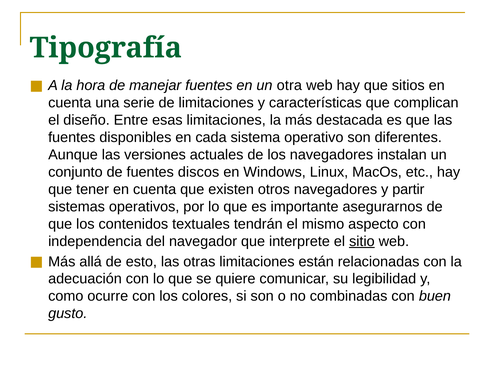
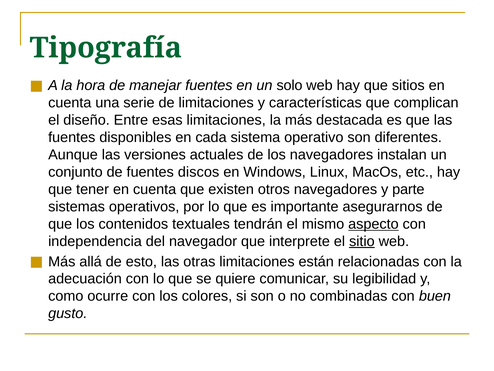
otra: otra -> solo (290, 85)
partir: partir -> parte (408, 189)
aspecto underline: none -> present (373, 224)
